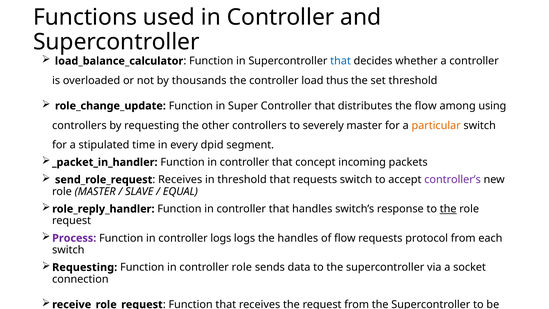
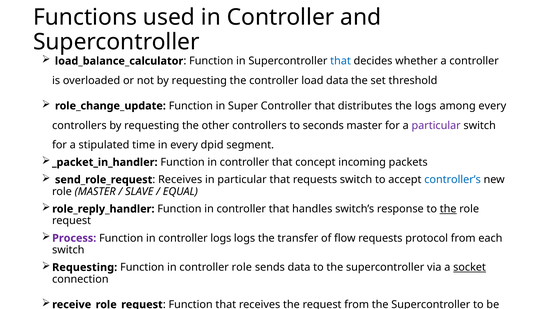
not by thousands: thousands -> requesting (199, 81)
load thus: thus -> data (337, 81)
the flow: flow -> logs (426, 106)
among using: using -> every (492, 106)
severely: severely -> seconds (323, 125)
particular colour: orange -> purple (436, 125)
in threshold: threshold -> particular (242, 180)
controller’s colour: purple -> blue (453, 180)
the handles: handles -> transfer (298, 238)
socket underline: none -> present (470, 267)
